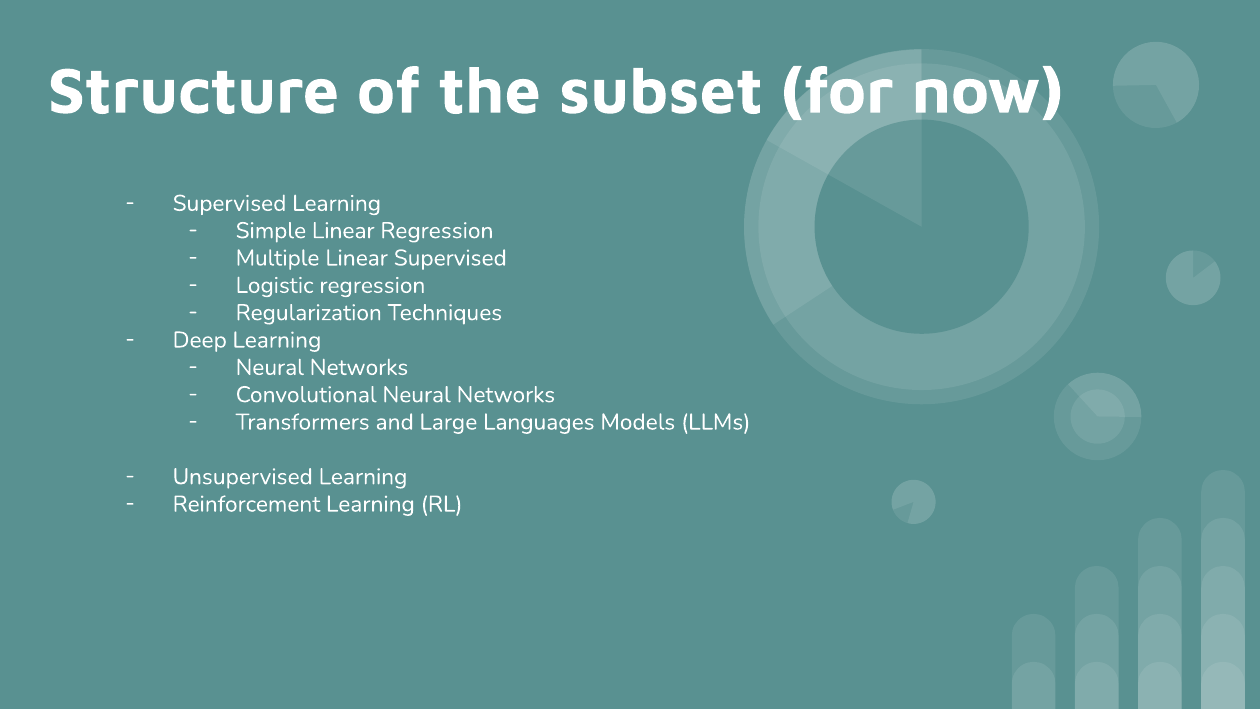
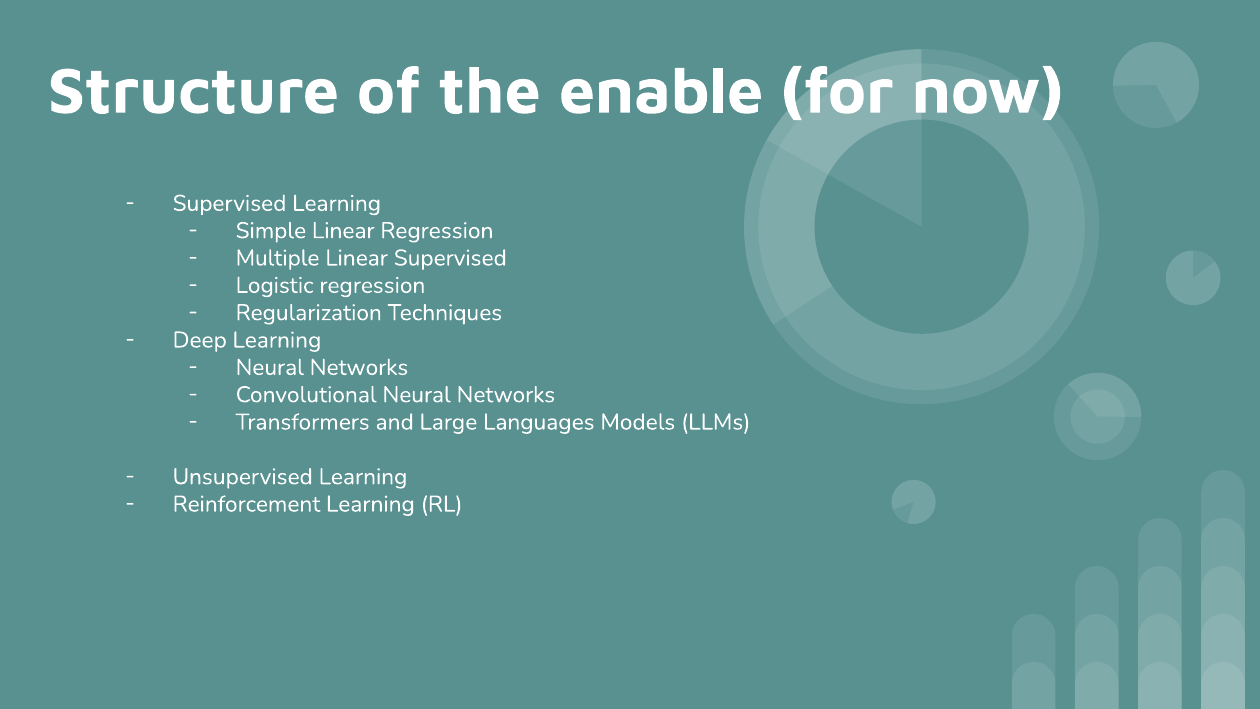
subset: subset -> enable (661, 91)
